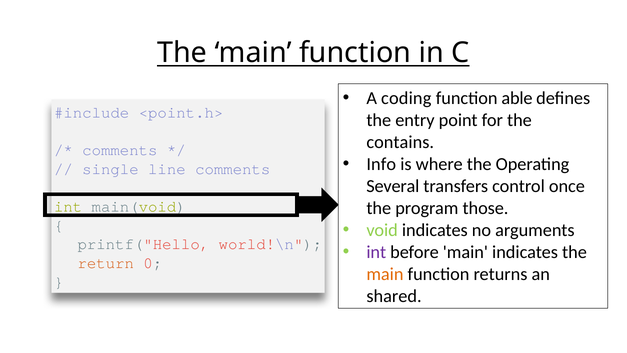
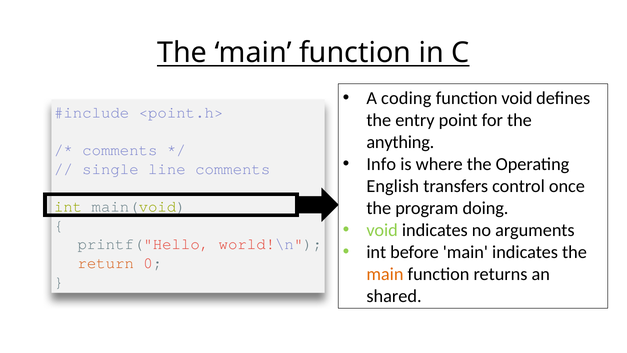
function able: able -> void (517, 98)
contains: contains -> anything (400, 142)
Several: Several -> English (393, 186)
those: those -> doing (486, 208)
int colour: purple -> black (376, 252)
